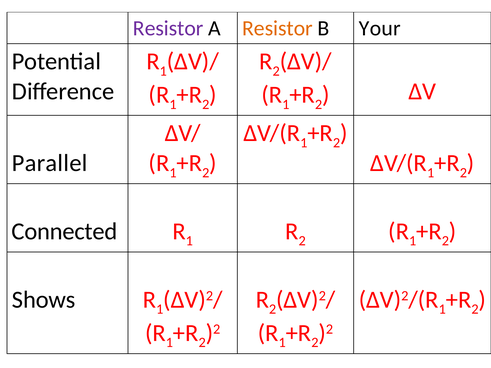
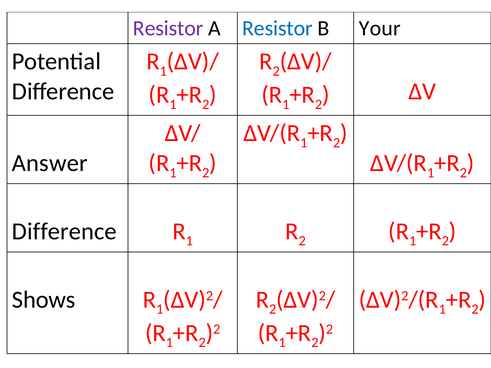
Resistor colour: orange -> blue (277, 28)
Parallel: Parallel -> Answer (50, 163)
Connected: Connected -> Difference (64, 232)
